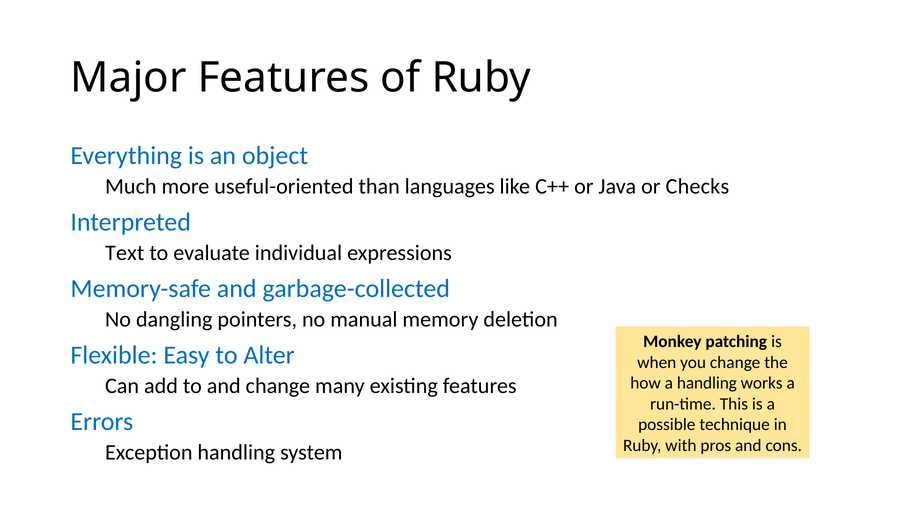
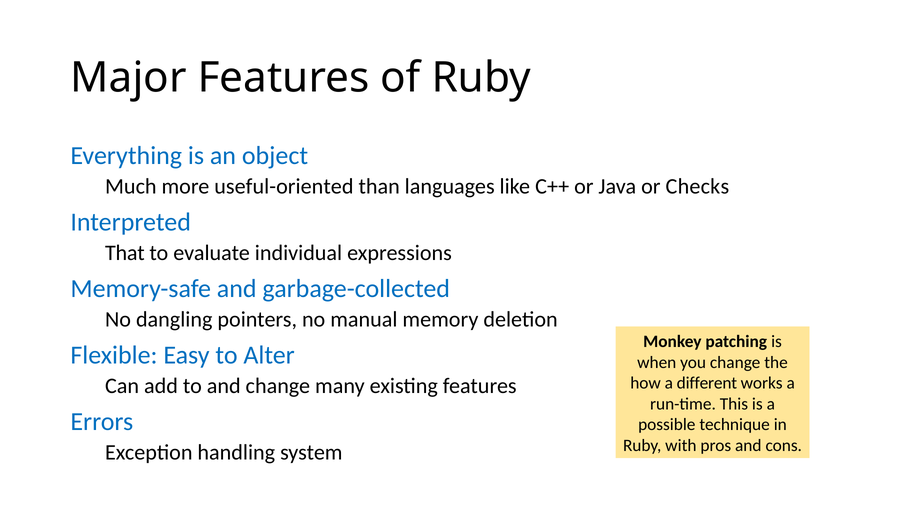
Text: Text -> That (125, 253)
a handling: handling -> different (707, 383)
